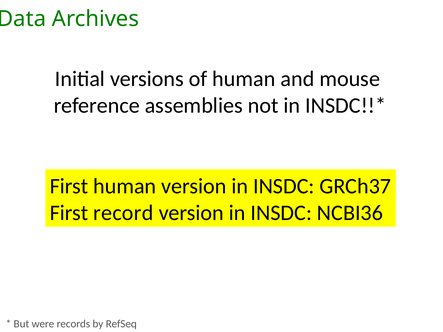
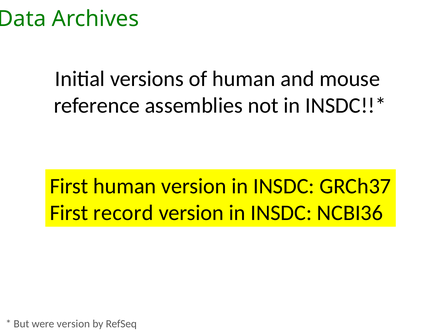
were records: records -> version (73, 324)
